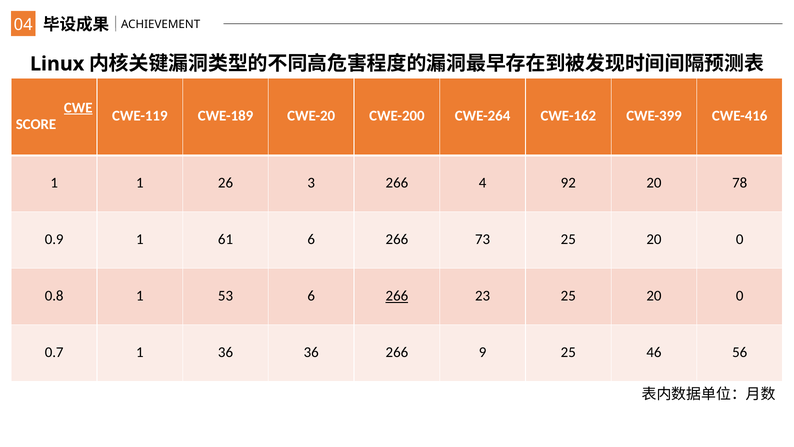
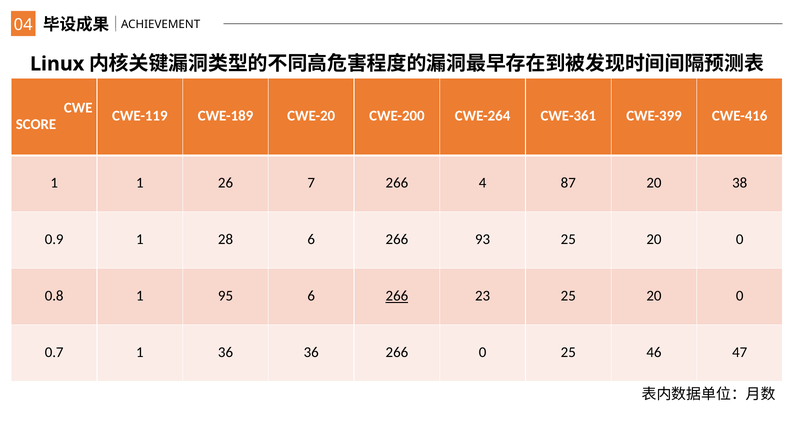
CWE underline: present -> none (78, 108)
CWE-162: CWE-162 -> CWE-361 (568, 116)
3: 3 -> 7 (311, 183)
92: 92 -> 87 (568, 183)
78: 78 -> 38 (740, 183)
61: 61 -> 28 (226, 239)
73: 73 -> 93 (483, 239)
53: 53 -> 95 (226, 296)
266 9: 9 -> 0 (483, 352)
56: 56 -> 47 (740, 352)
